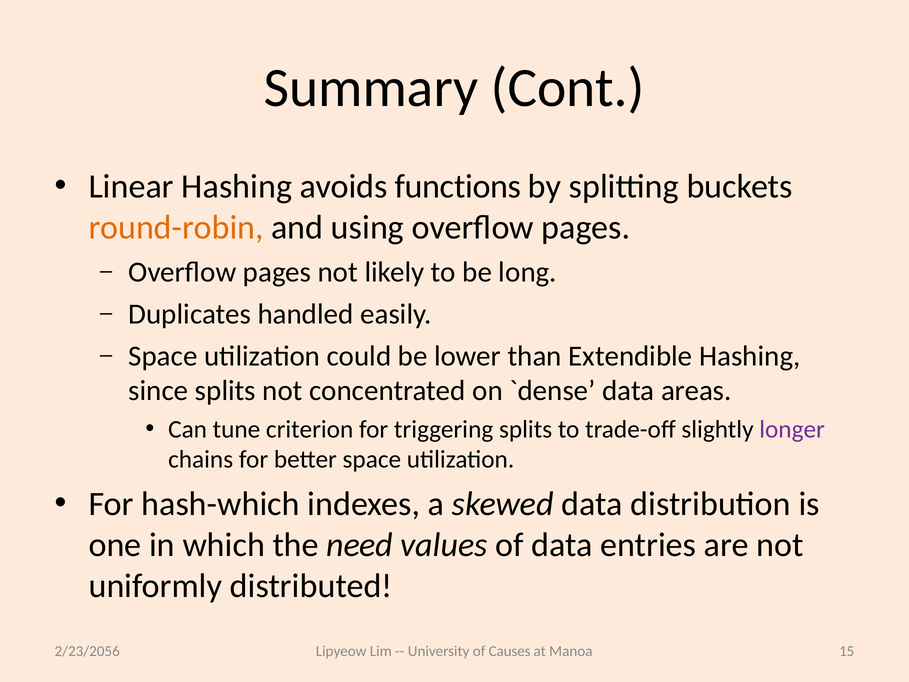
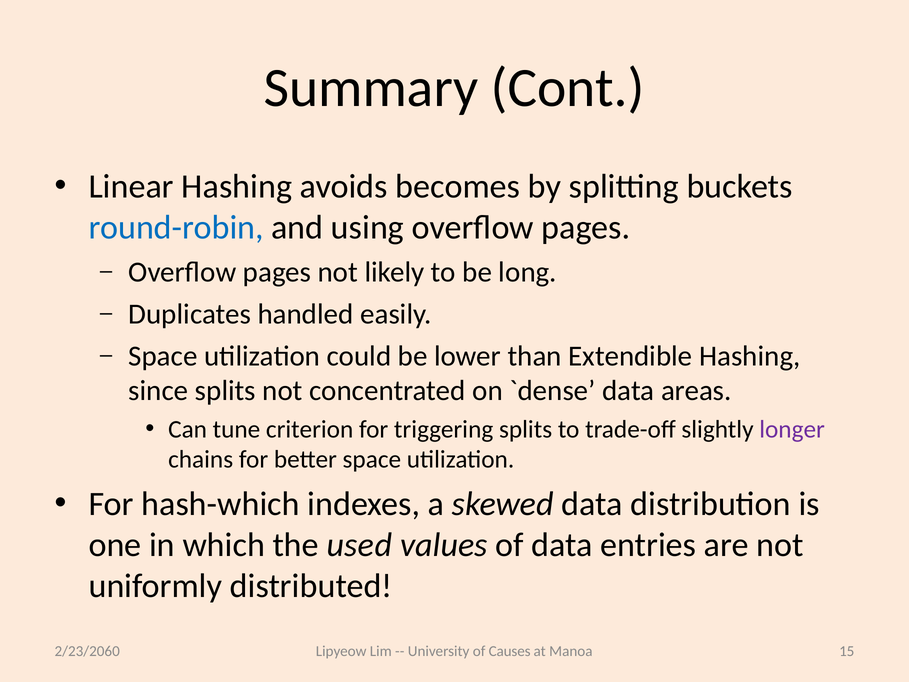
functions: functions -> becomes (458, 186)
round-robin colour: orange -> blue (176, 227)
need: need -> used (359, 545)
2/23/2056: 2/23/2056 -> 2/23/2060 (87, 651)
